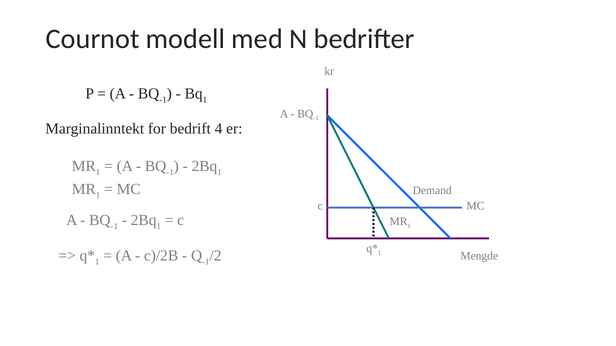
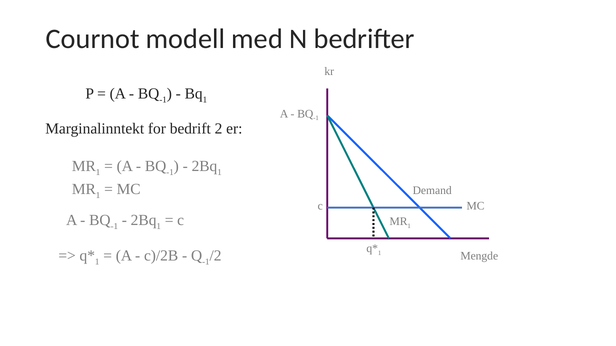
4: 4 -> 2 (219, 129)
